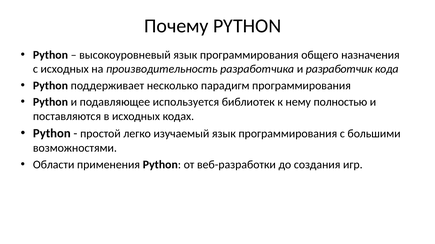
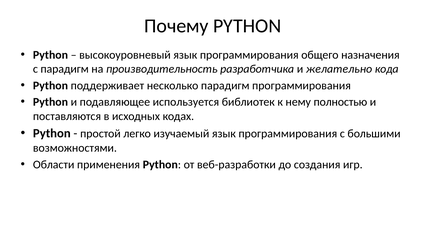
с исходных: исходных -> парадигм (65, 69)
разработчик: разработчик -> желательно (339, 69)
